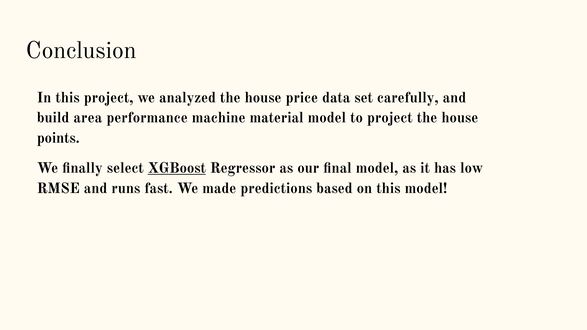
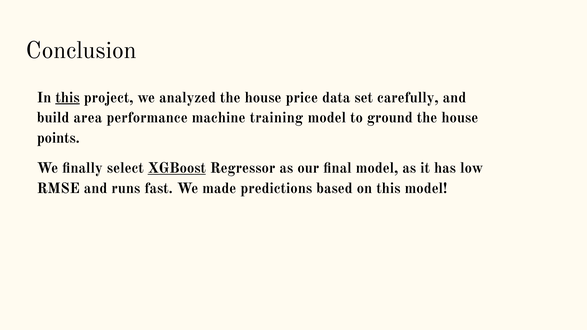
this underline: none -> present (68, 98)
material: material -> training (276, 118)
to project: project -> ground (390, 118)
